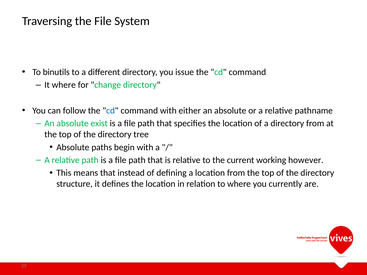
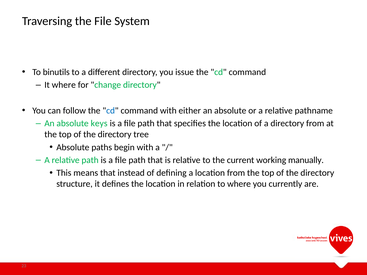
exist: exist -> keys (99, 124)
however: however -> manually (306, 160)
